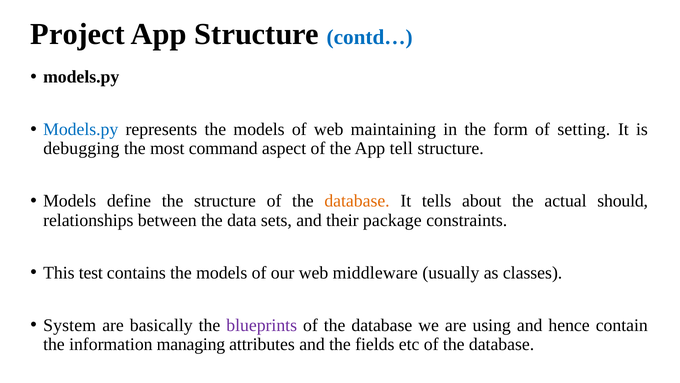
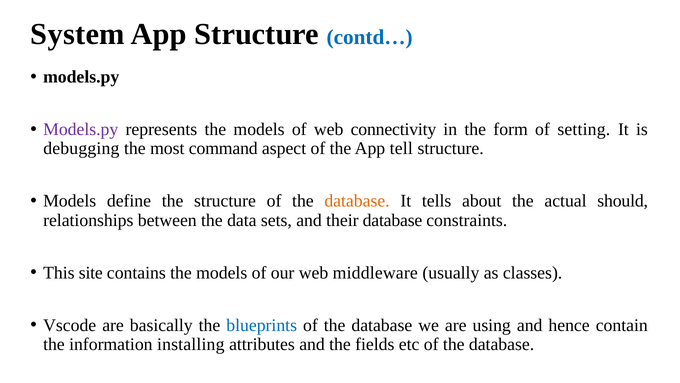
Project: Project -> System (78, 34)
Models.py colour: blue -> purple (81, 129)
maintaining: maintaining -> connectivity (393, 129)
their package: package -> database (392, 220)
test: test -> site (91, 272)
System: System -> Vscode (70, 325)
blueprints colour: purple -> blue (262, 325)
managing: managing -> installing (191, 344)
